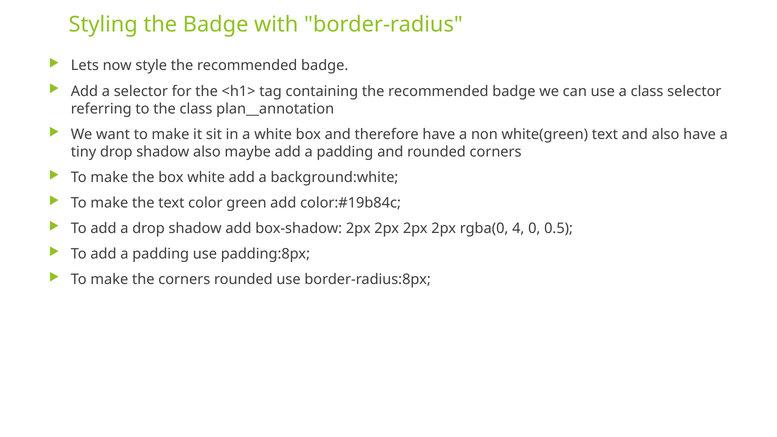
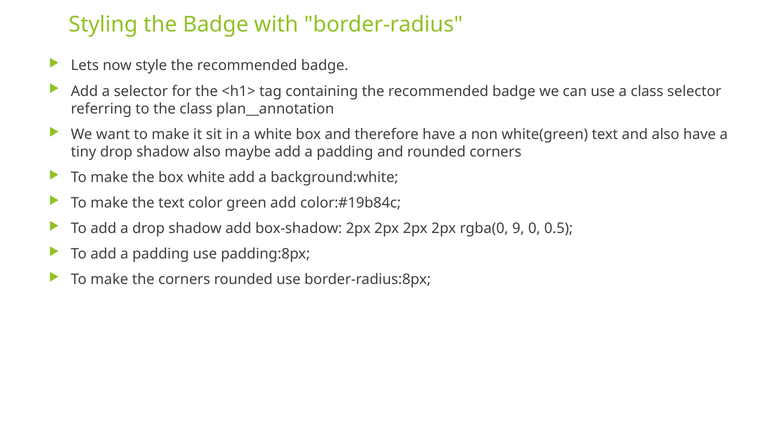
4: 4 -> 9 (518, 229)
